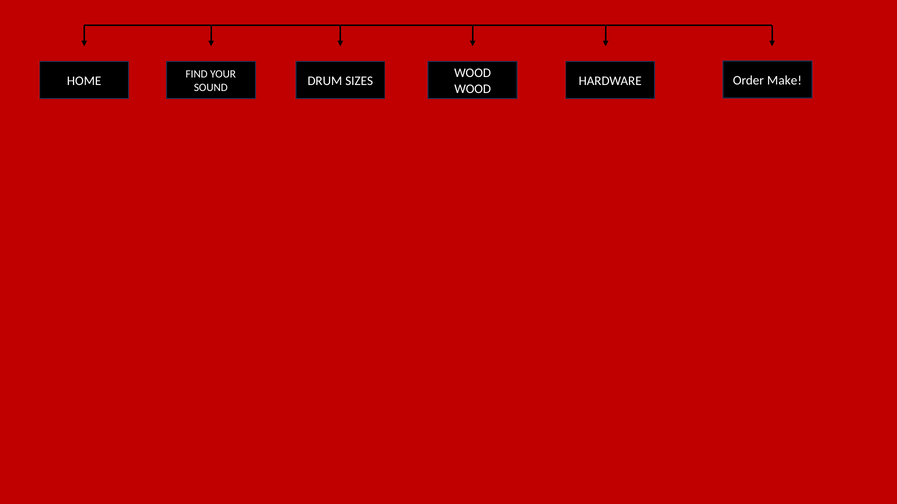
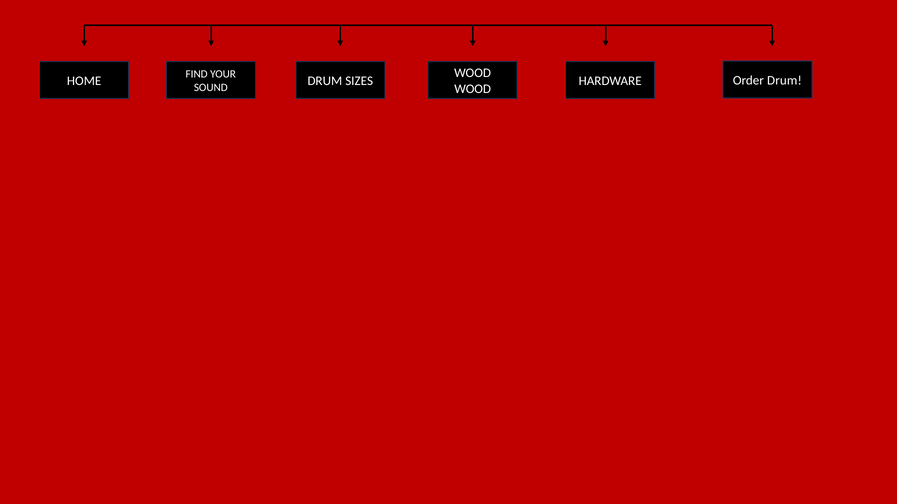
Order Make: Make -> Drum (784, 80)
